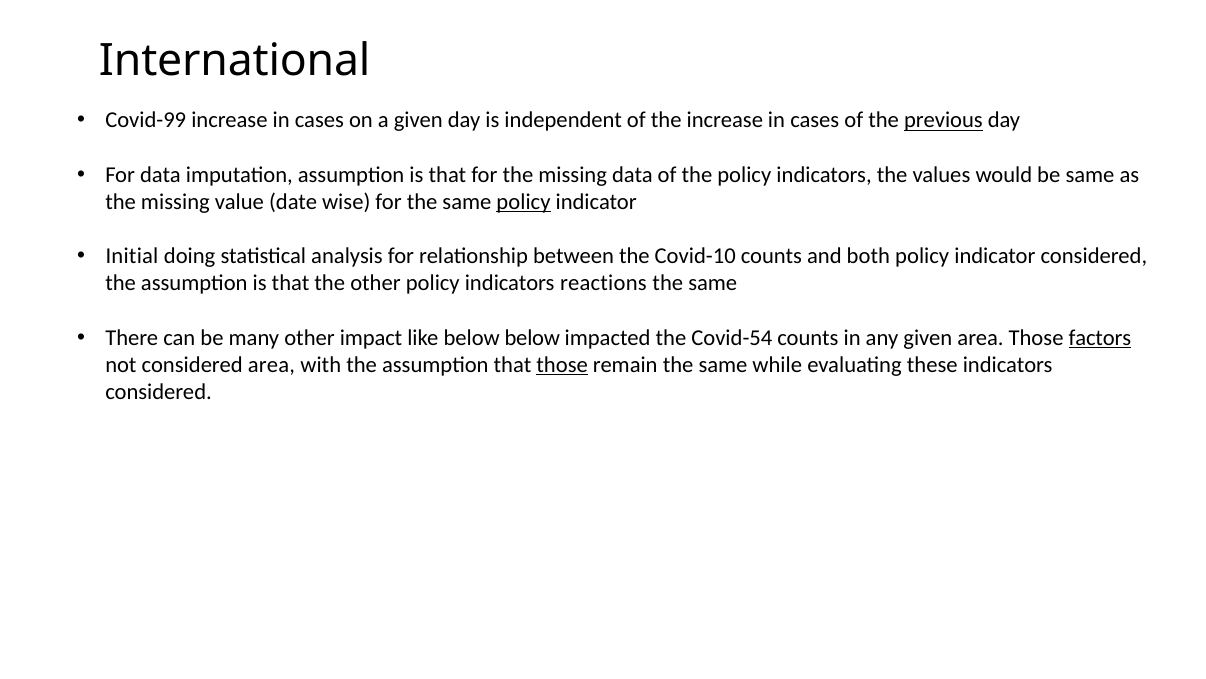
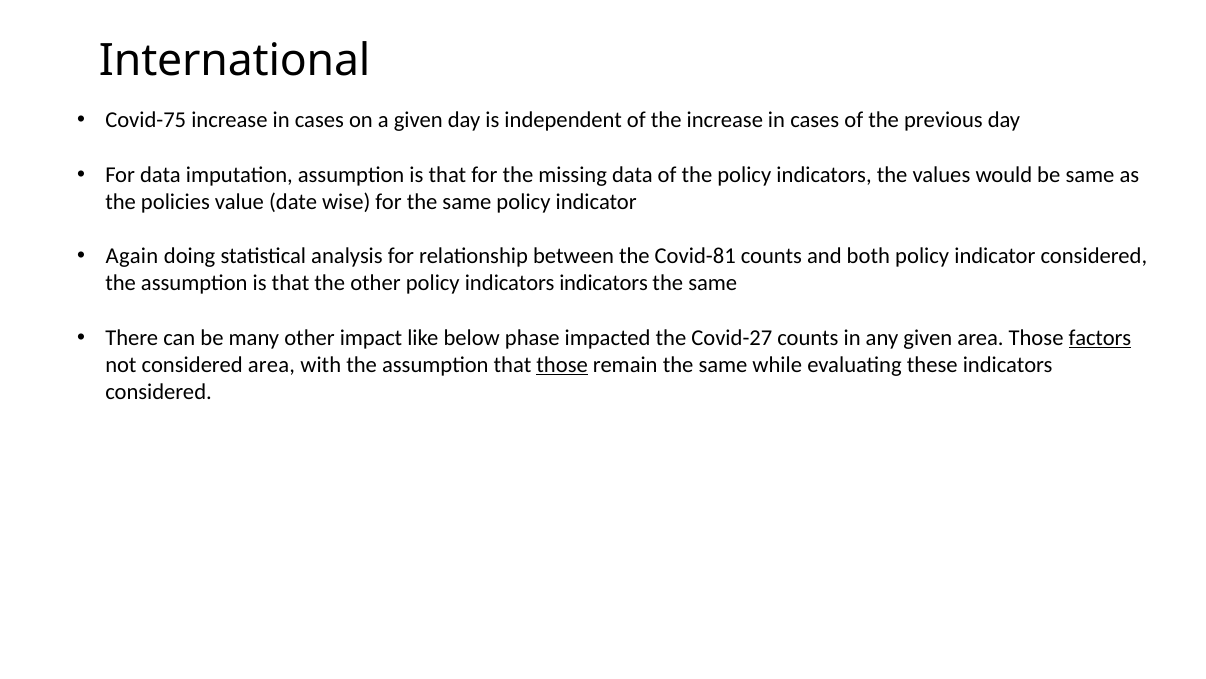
Covid-99: Covid-99 -> Covid-75 (146, 120)
previous underline: present -> none (943, 120)
missing: missing -> policies (175, 202)
policy underline: present -> none (524, 202)
Initial: Initial -> Again (132, 256)
Covid-10: Covid-10 -> Covid-81 (695, 256)
indicators reactions: reactions -> indicators (604, 283)
below below: below -> phase (532, 337)
Covid-54: Covid-54 -> Covid-27 (732, 337)
